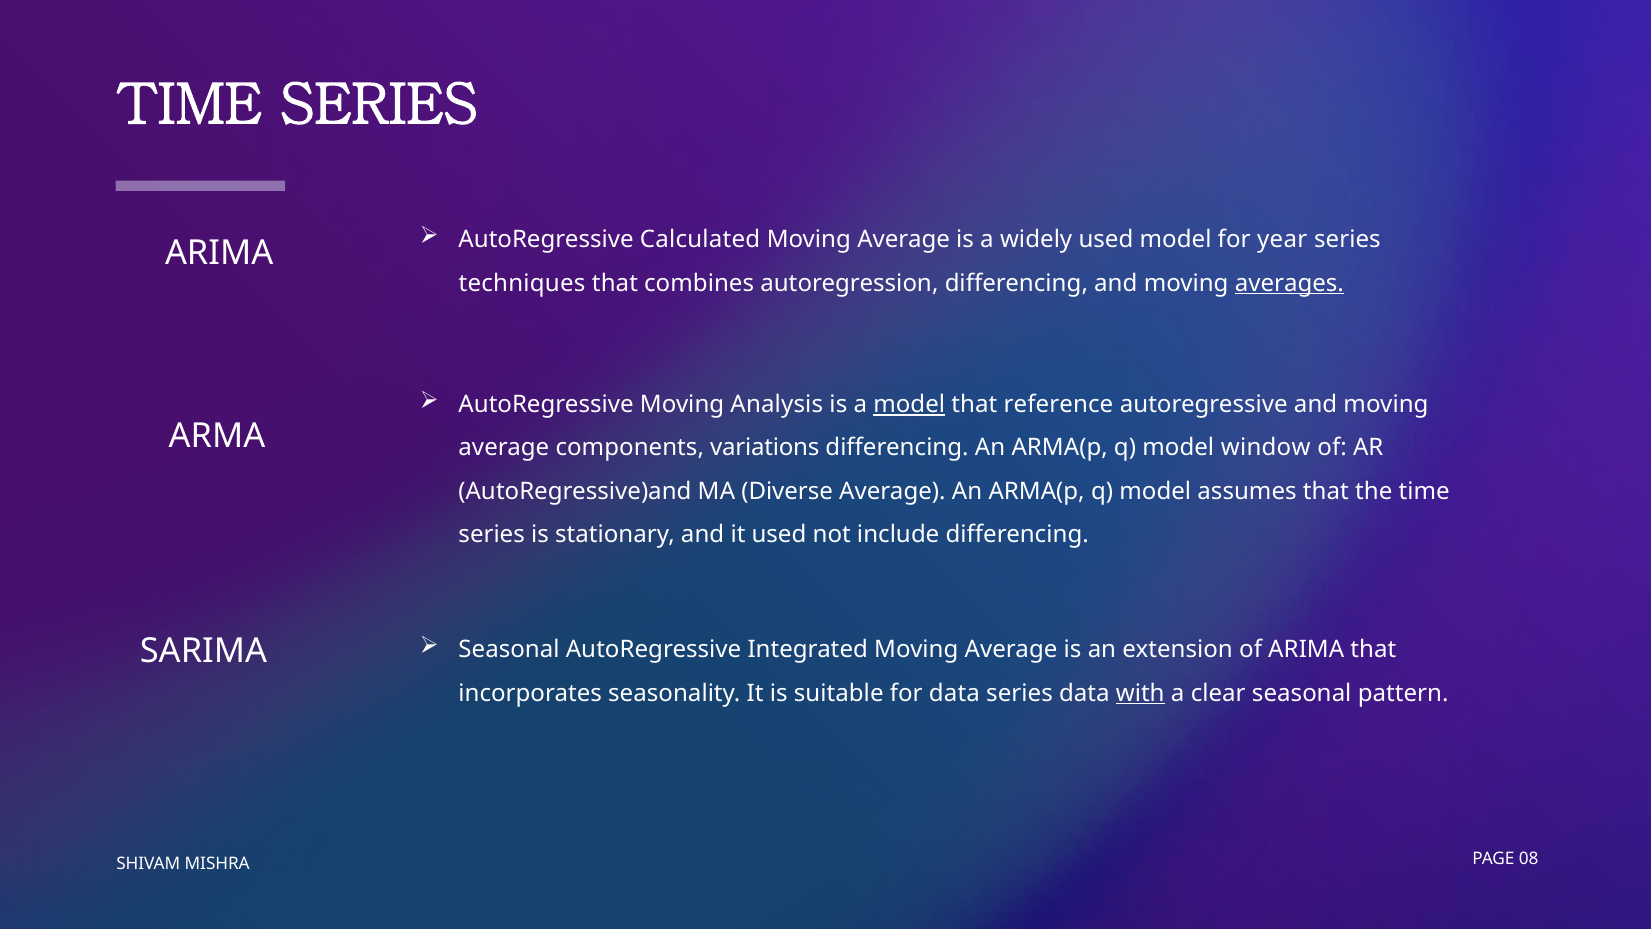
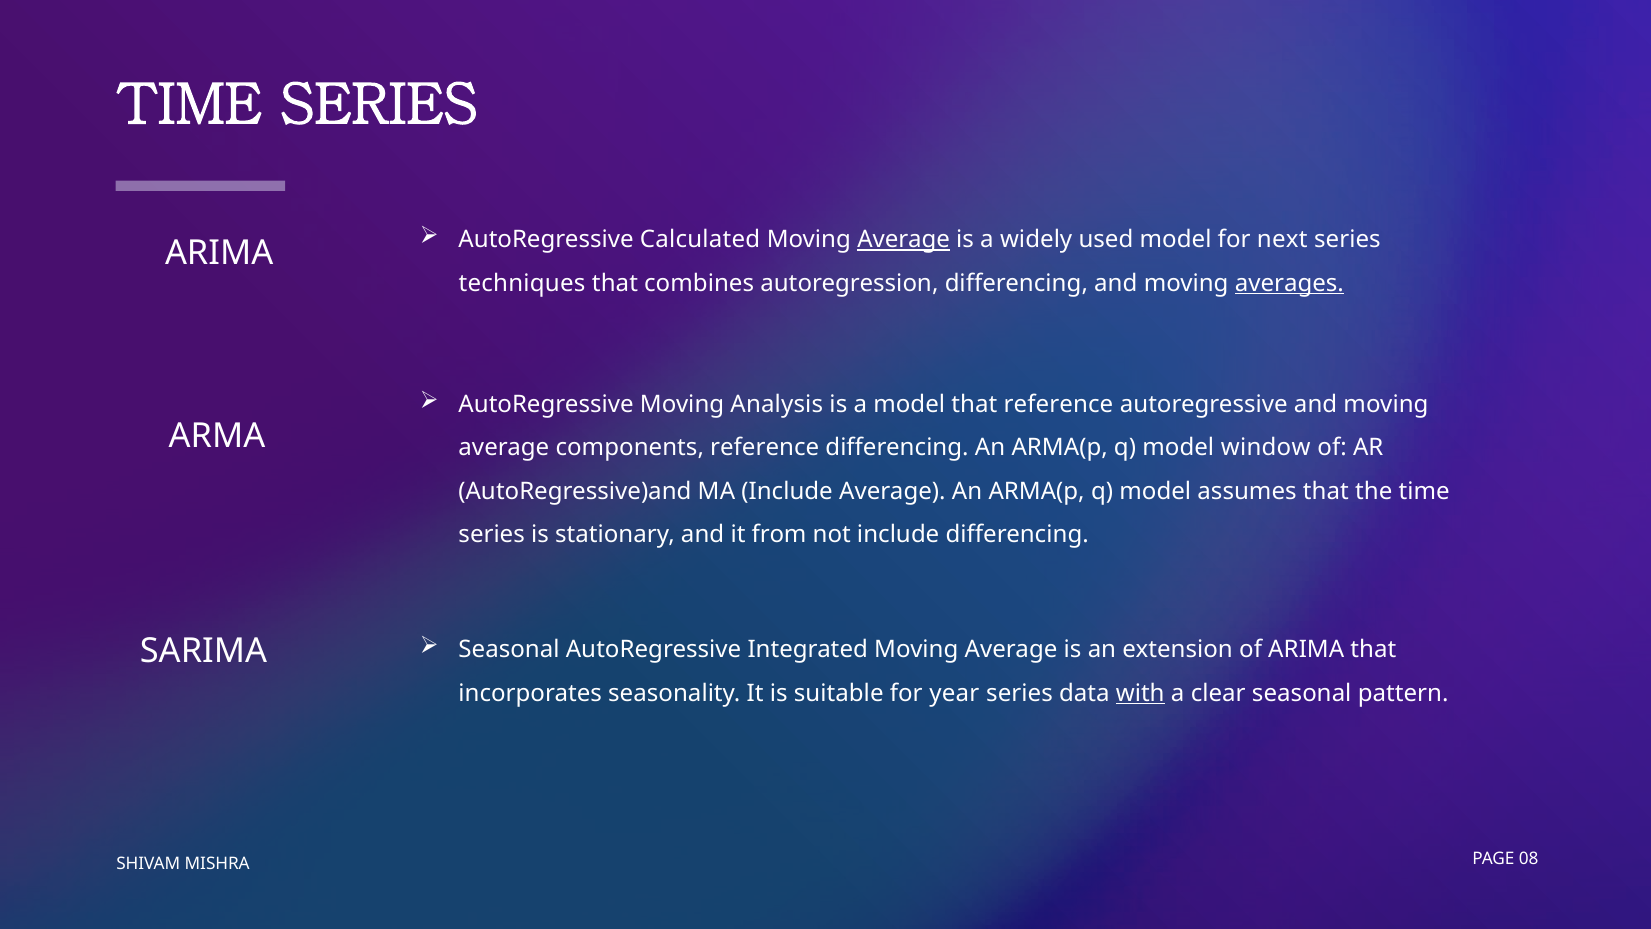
Average underline: none -> present (904, 240)
year: year -> next (1282, 240)
model underline: present -> none (909, 404)
components variations: variations -> reference (765, 448)
MA Diverse: Diverse -> Include (787, 491)
it used: used -> from (779, 535)
for data: data -> year (954, 693)
